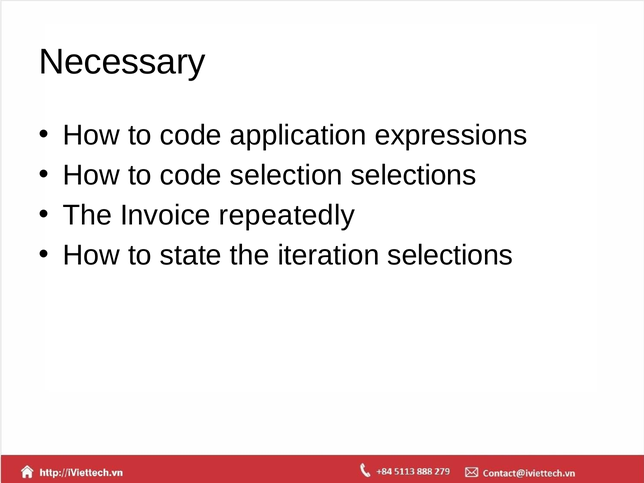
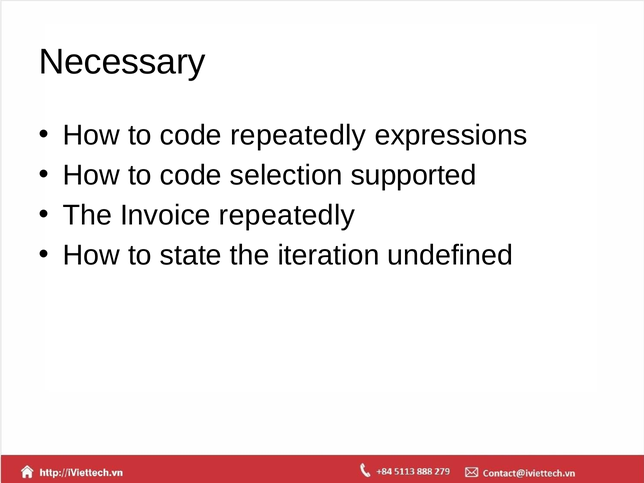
code application: application -> repeatedly (298, 135)
selection selections: selections -> supported (414, 175)
iteration selections: selections -> undefined (450, 255)
